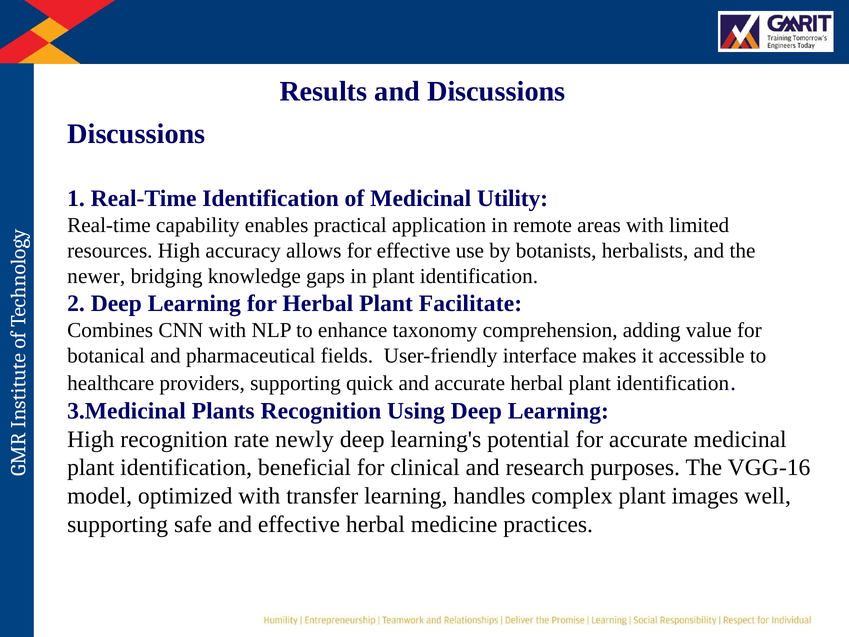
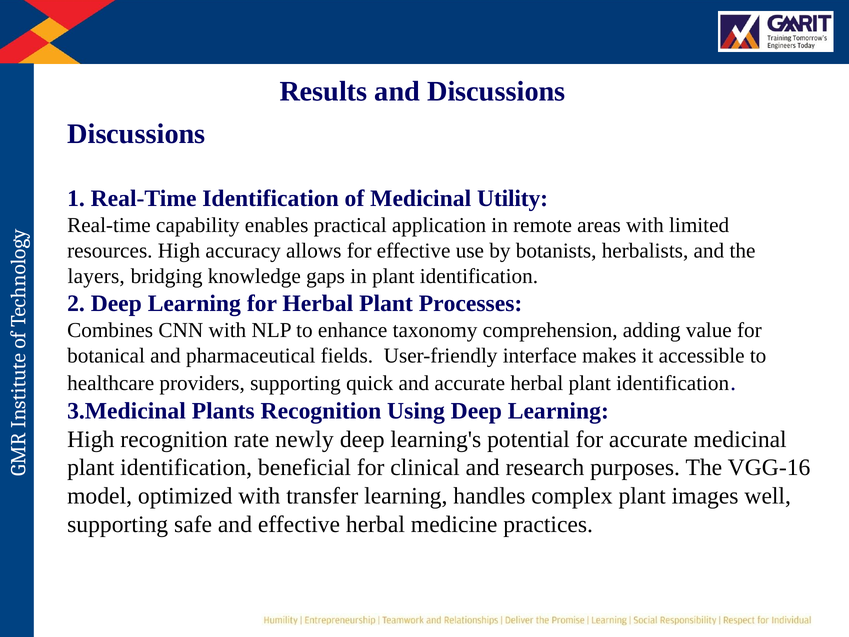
newer: newer -> layers (96, 276)
Facilitate: Facilitate -> Processes (471, 303)
